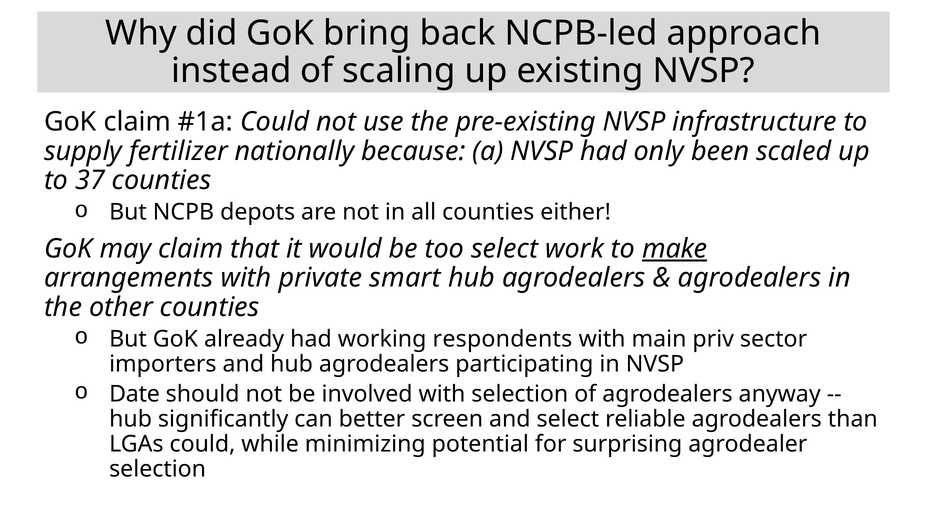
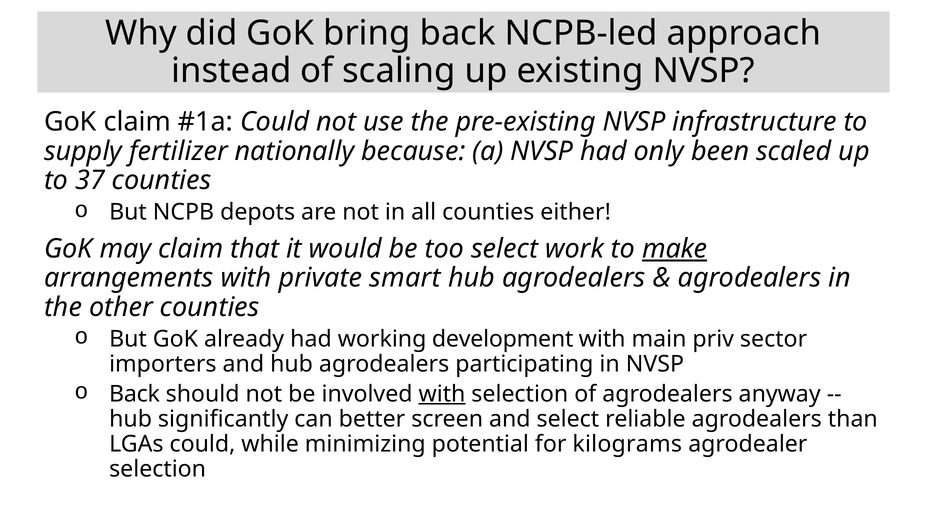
respondents: respondents -> development (503, 339)
Date: Date -> Back (135, 394)
with underline: none -> present (442, 394)
surprising: surprising -> kilograms (627, 444)
